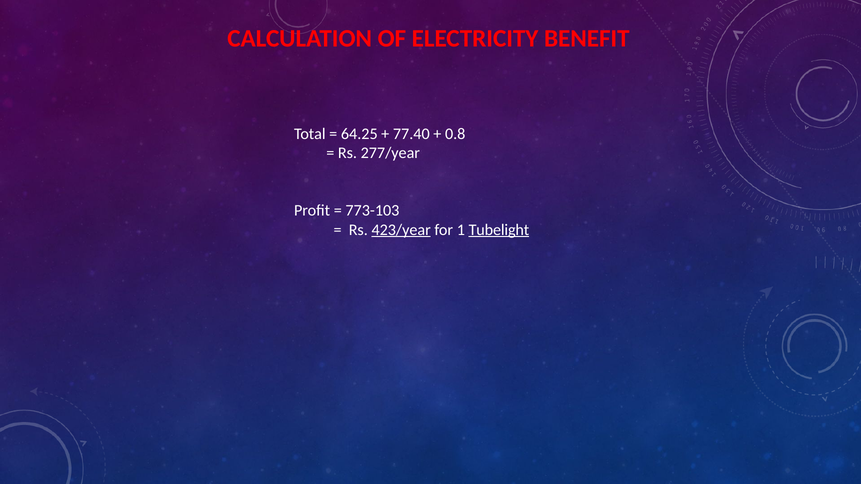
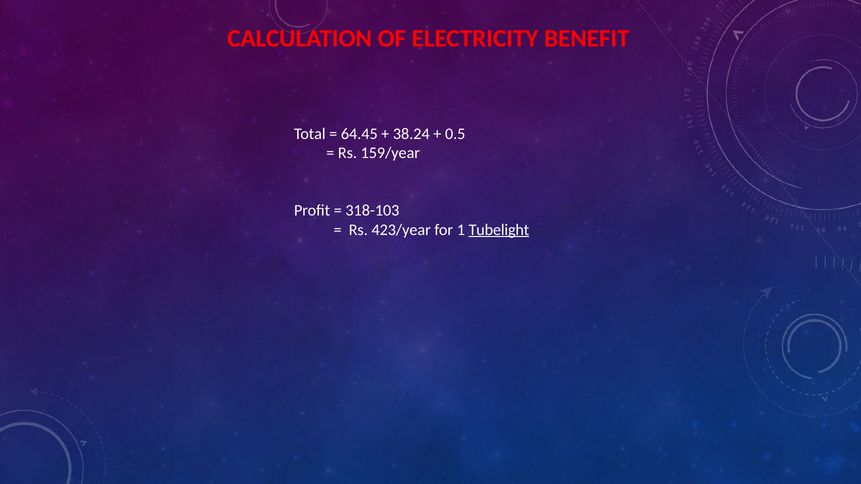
64.25: 64.25 -> 64.45 (359, 134)
77.40: 77.40 -> 38.24 (411, 134)
0.8: 0.8 -> 0.5 (455, 134)
277/year: 277/year -> 159/year (390, 153)
773-103: 773-103 -> 318-103 (372, 210)
423/year underline: present -> none (401, 230)
